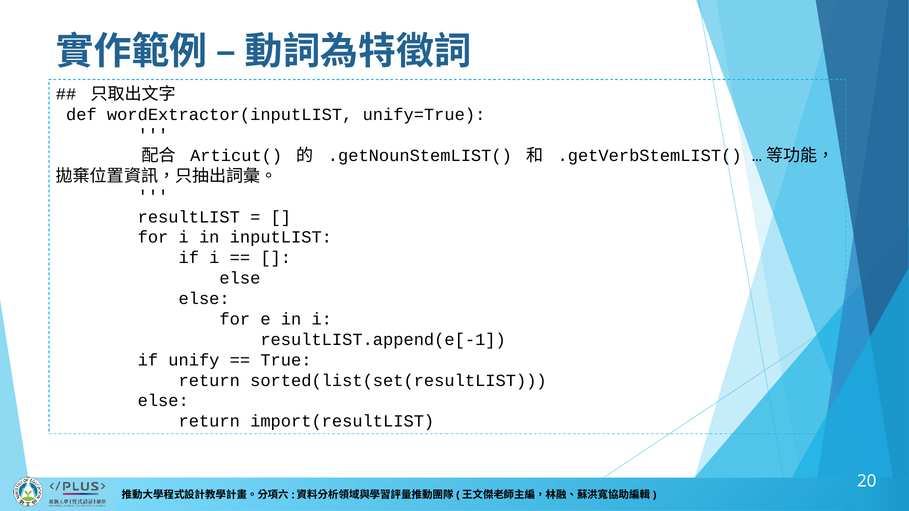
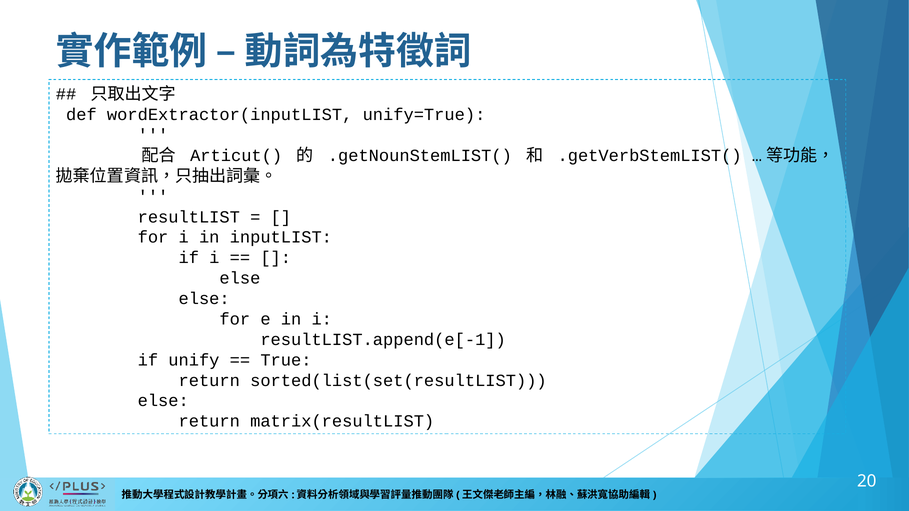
import(resultLIST: import(resultLIST -> matrix(resultLIST (342, 422)
